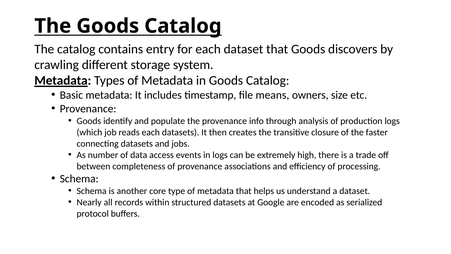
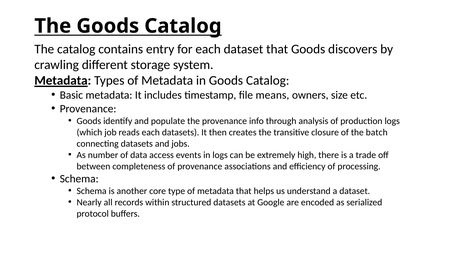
faster: faster -> batch (377, 132)
